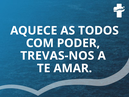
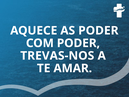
AS TODOS: TODOS -> PODER (98, 31)
